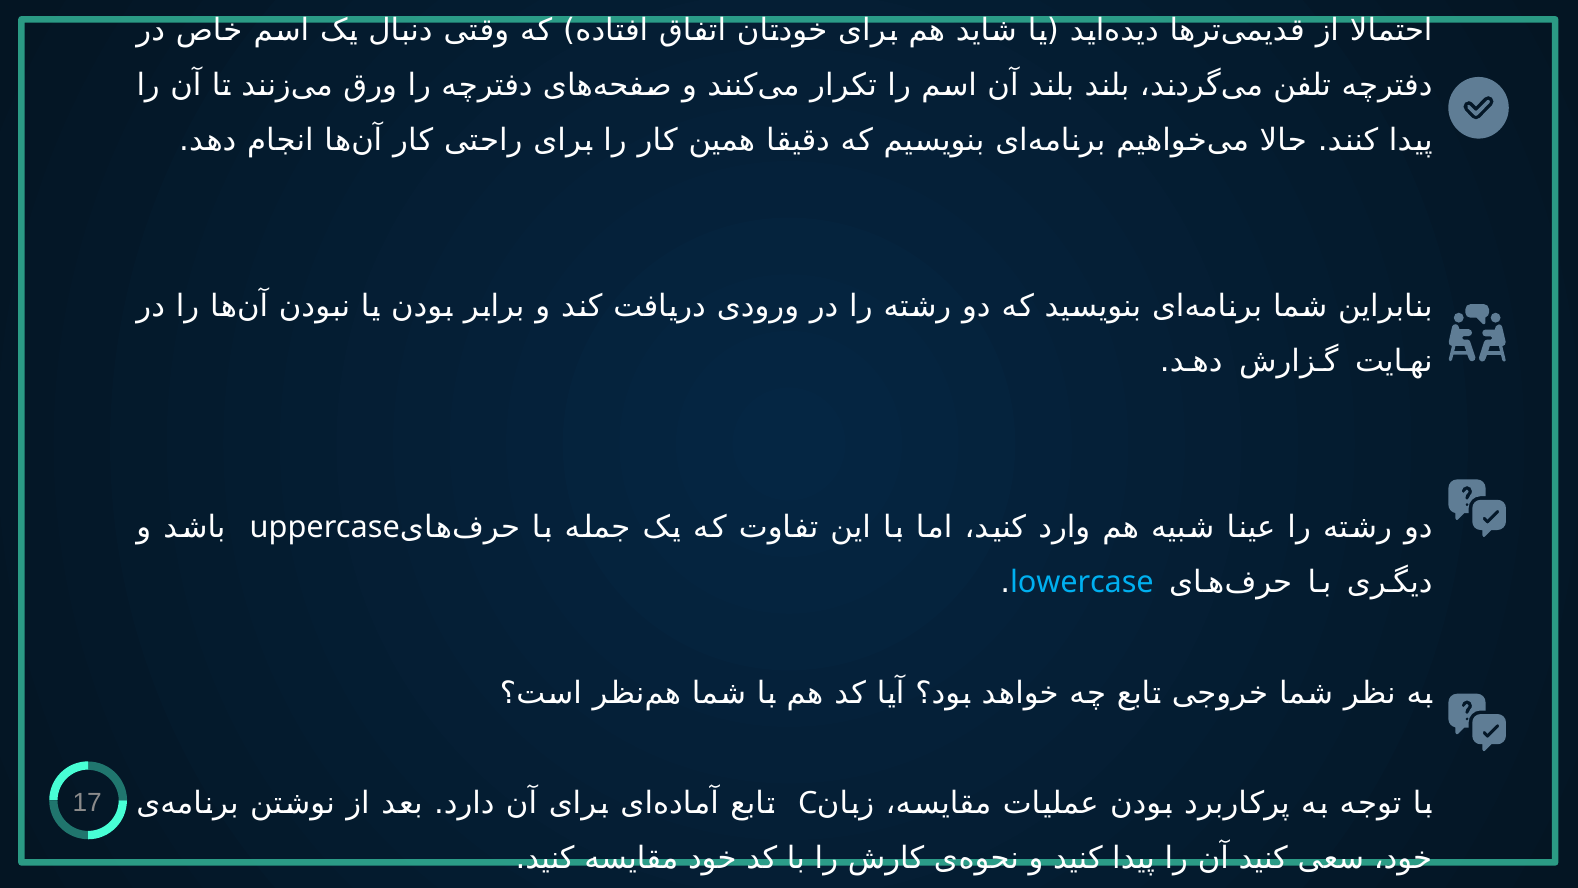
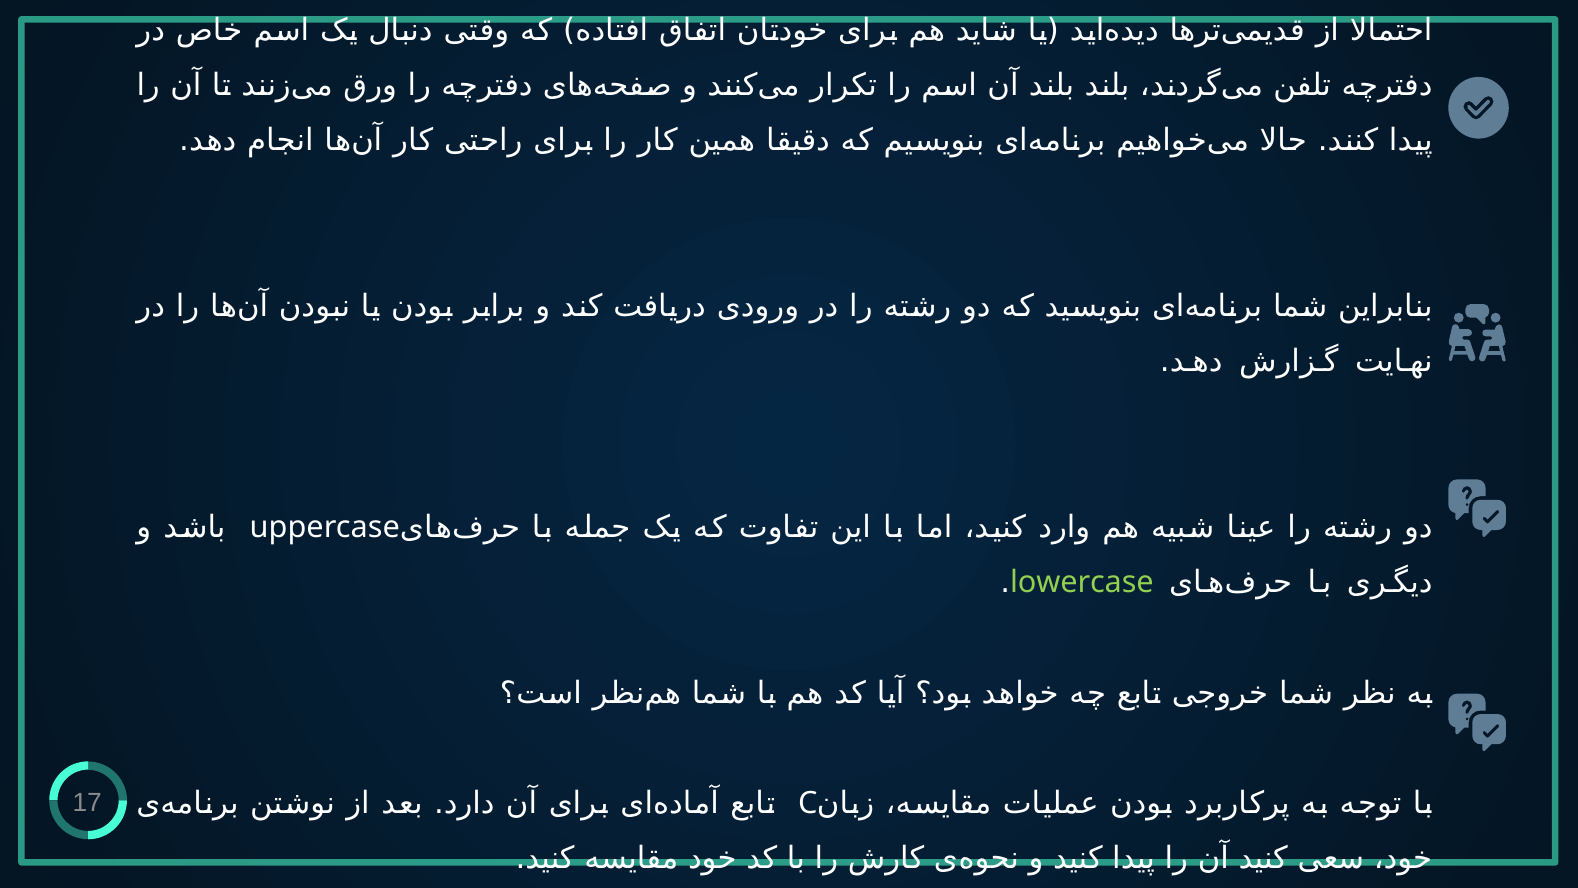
lowercase colour: light blue -> light green (1082, 582)
